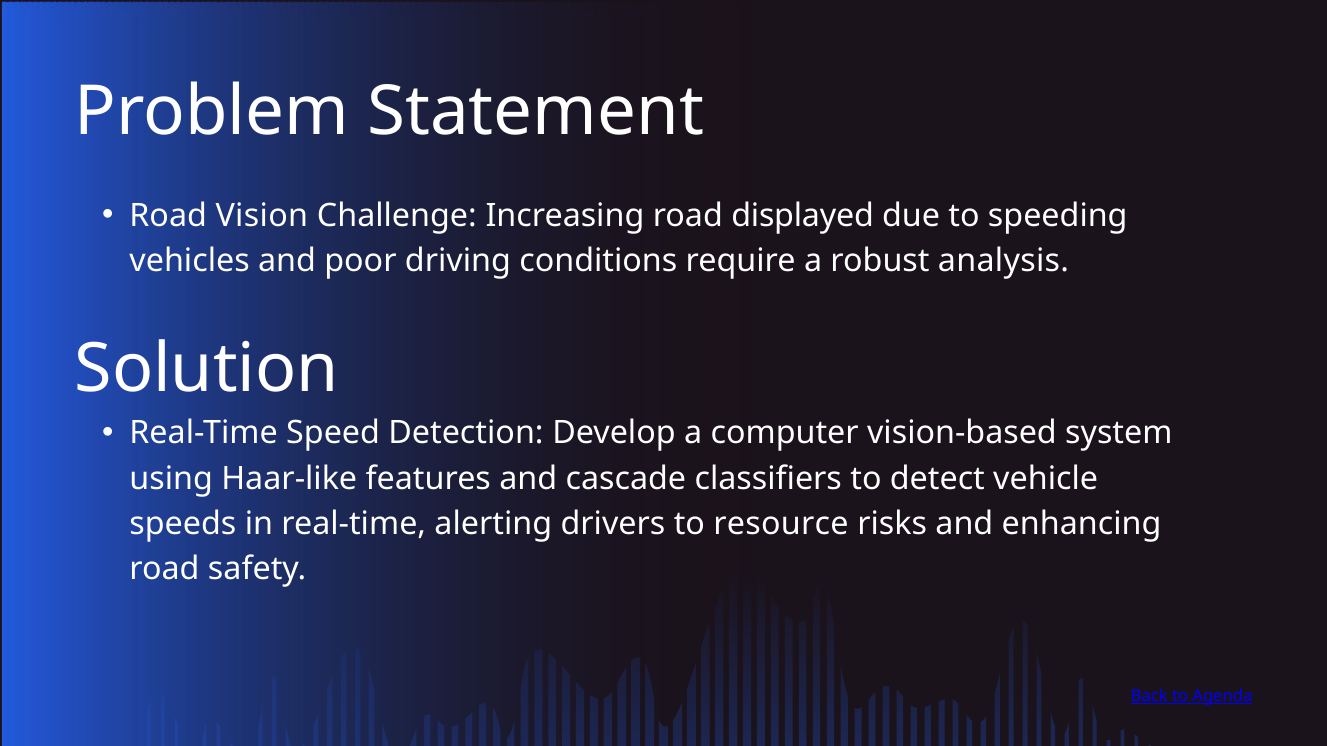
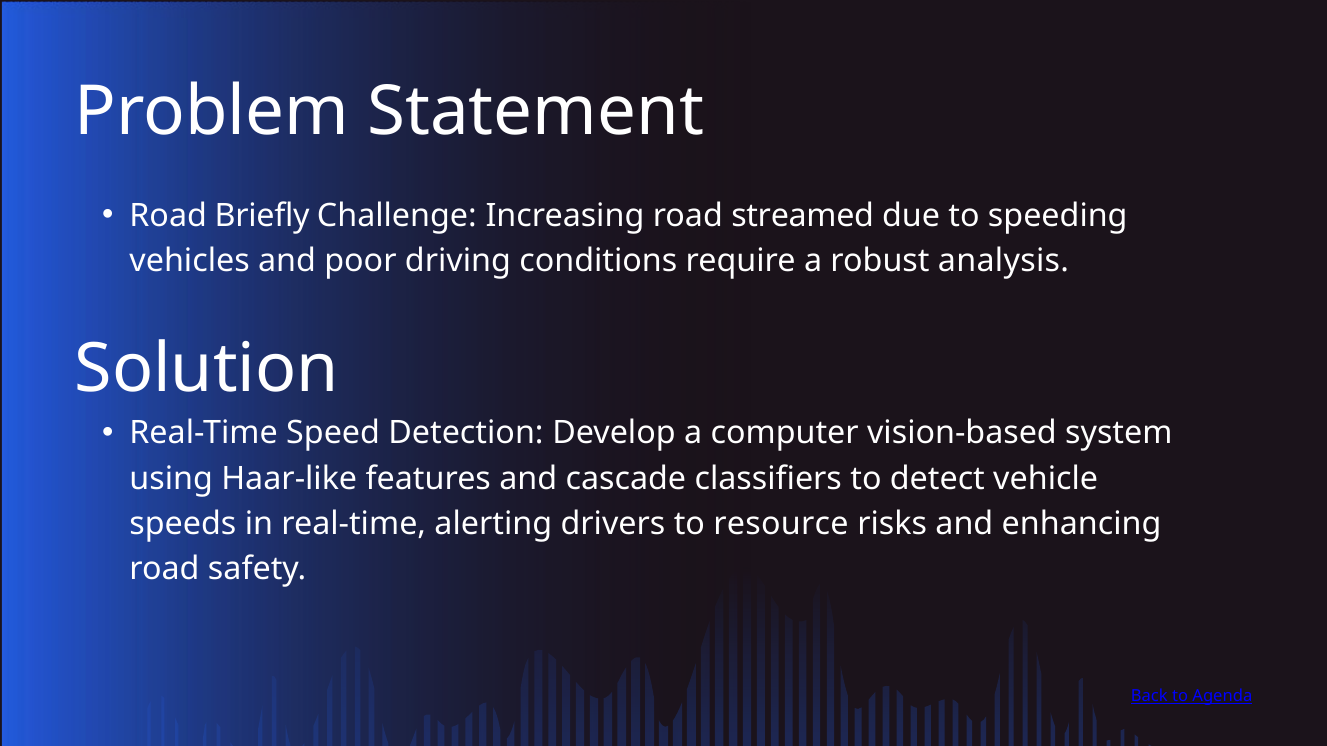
Vision: Vision -> Briefly (262, 216)
displayed: displayed -> streamed (803, 216)
